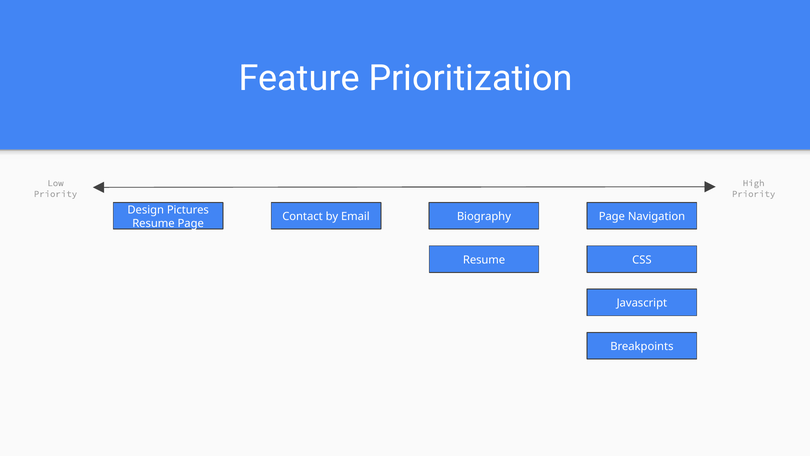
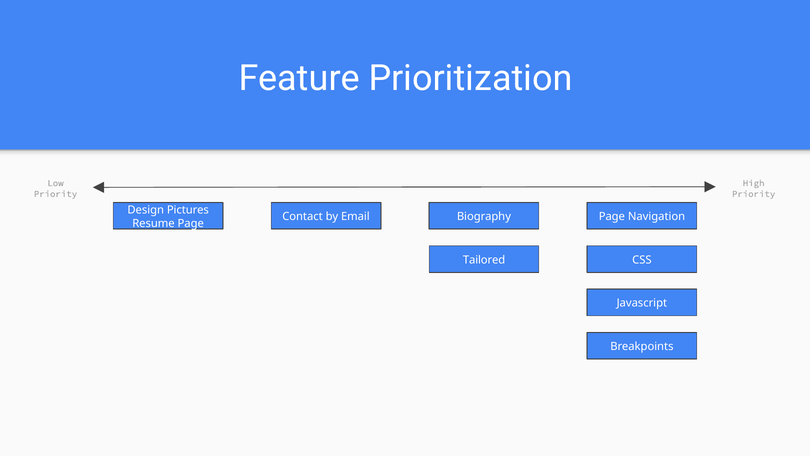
Resume: Resume -> Tailored (484, 260)
